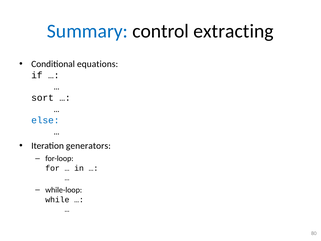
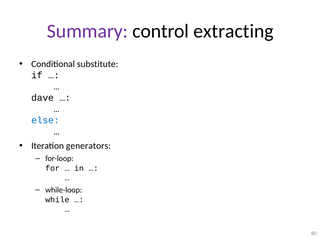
Summary colour: blue -> purple (87, 31)
equations: equations -> substitute (98, 64)
sort: sort -> dave (43, 98)
